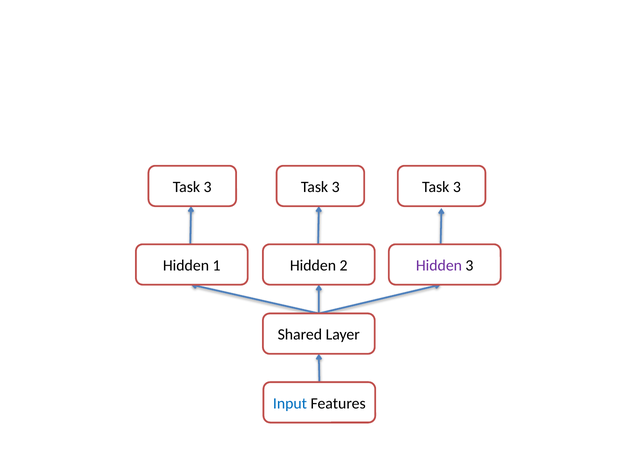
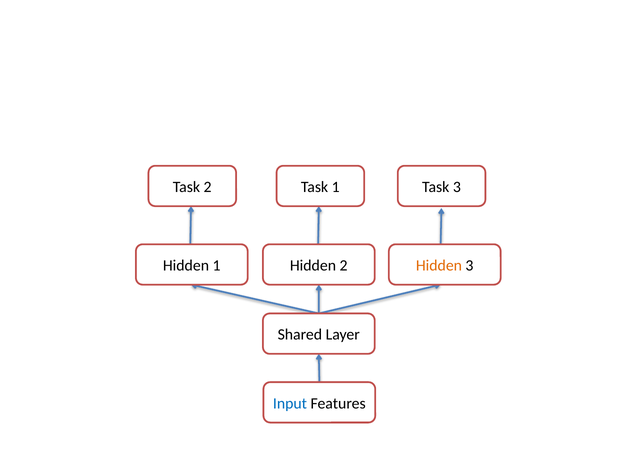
3: 3 -> 2 (208, 187)
3: 3 -> 1 (336, 187)
Hidden colour: purple -> orange (439, 266)
